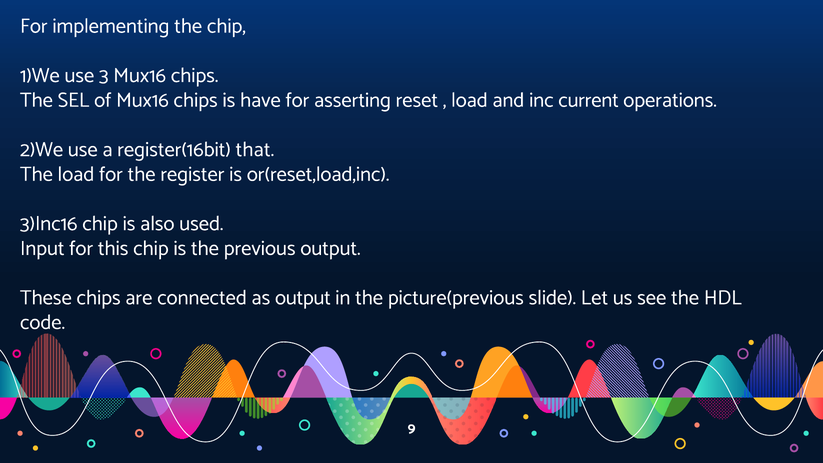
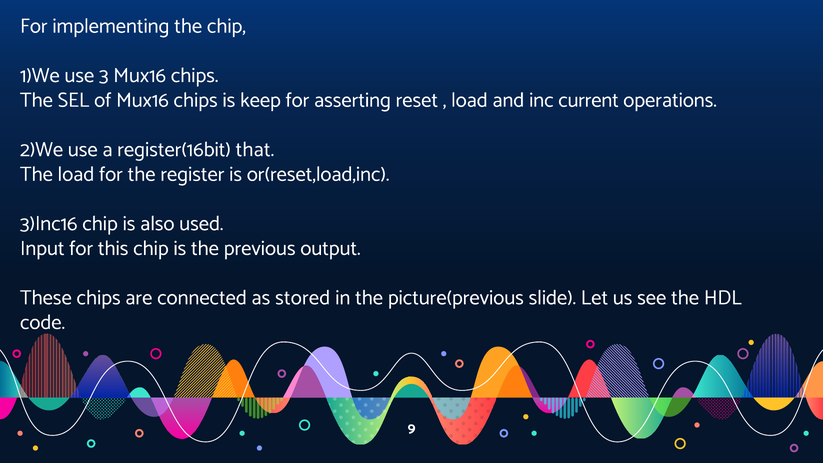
have: have -> keep (260, 100)
as output: output -> stored (303, 297)
